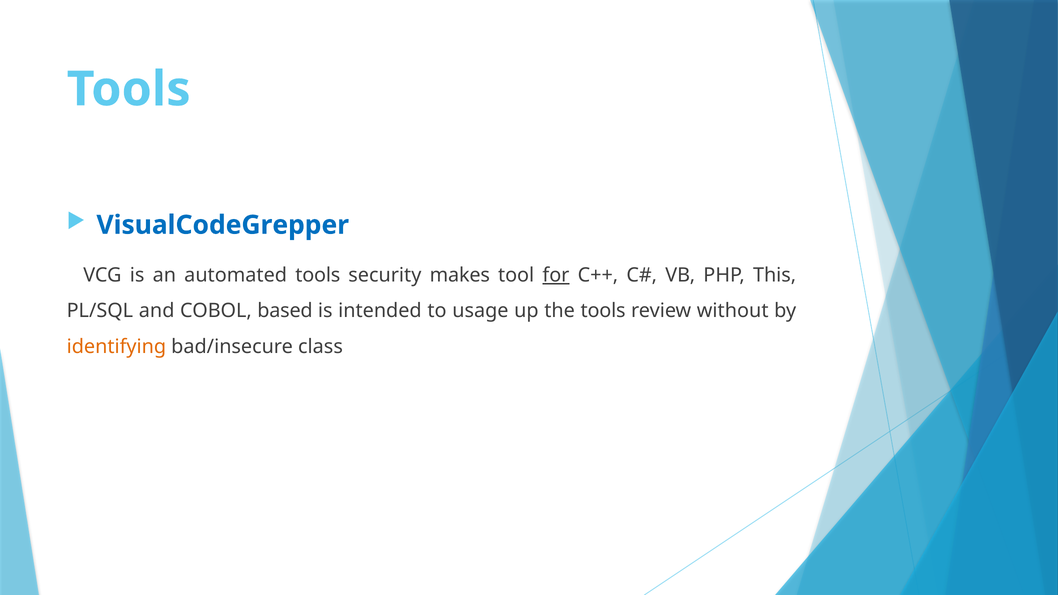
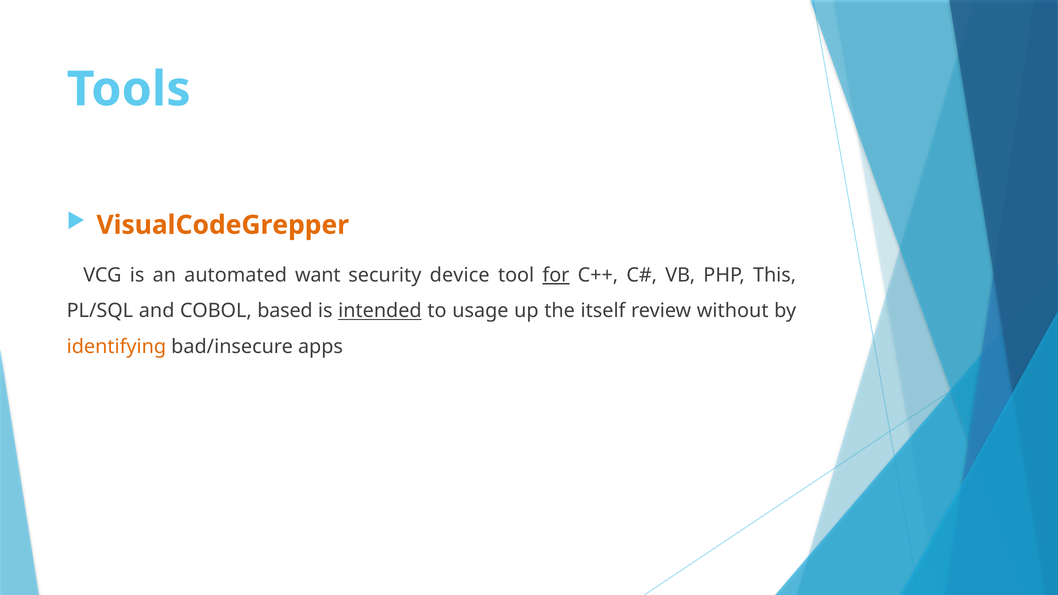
VisualCodeGrepper colour: blue -> orange (223, 225)
automated tools: tools -> want (318, 275)
makes: makes -> device (460, 275)
intended underline: none -> present (380, 311)
the tools: tools -> itself (603, 311)
class: class -> apps (320, 347)
